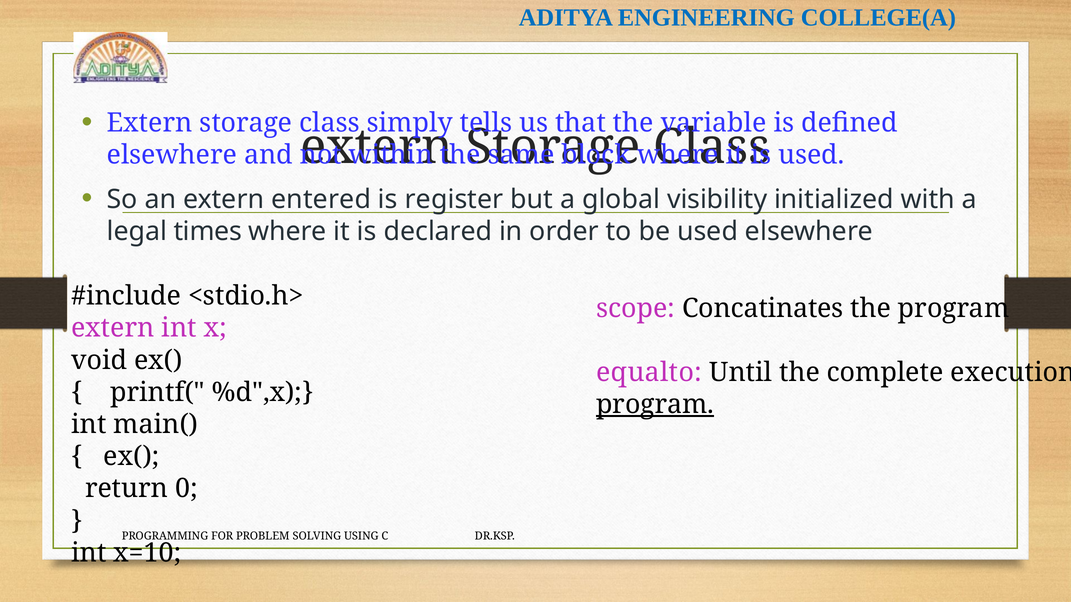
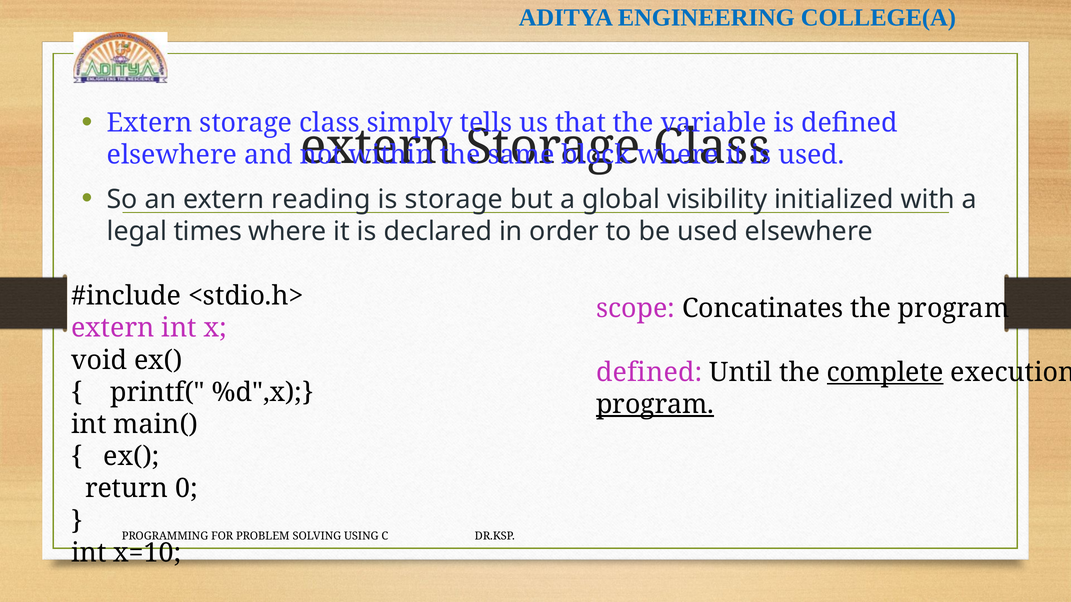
entered: entered -> reading (321, 199)
is register: register -> storage (454, 199)
equalto: equalto -> defined (649, 373)
complete underline: none -> present (885, 373)
